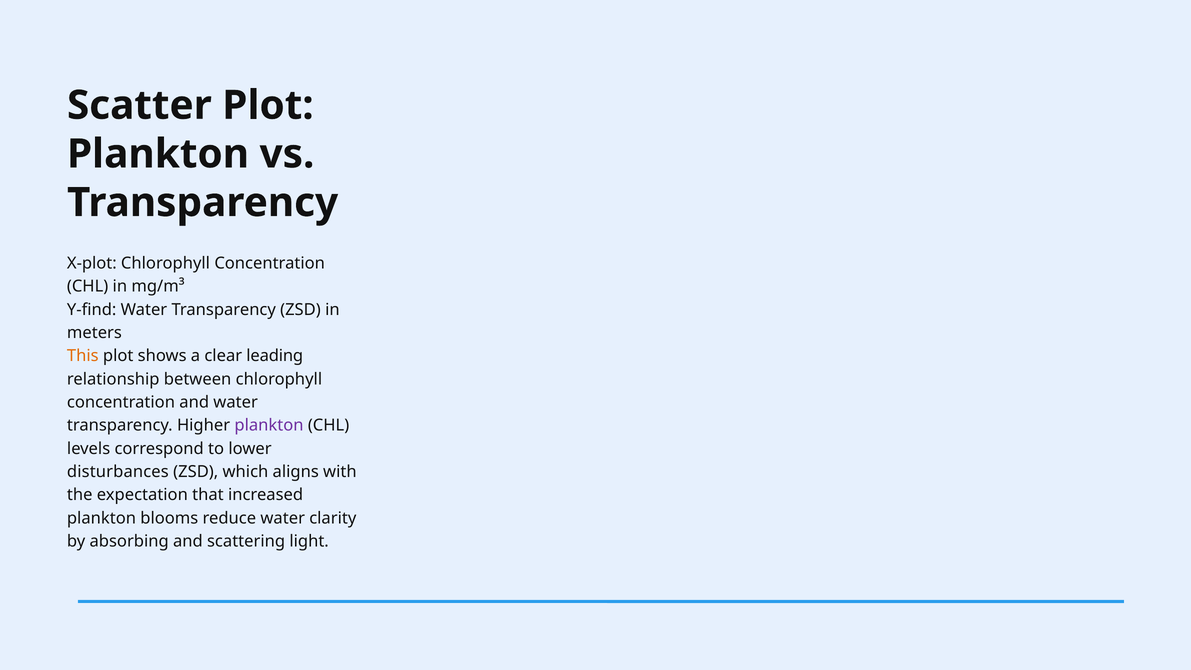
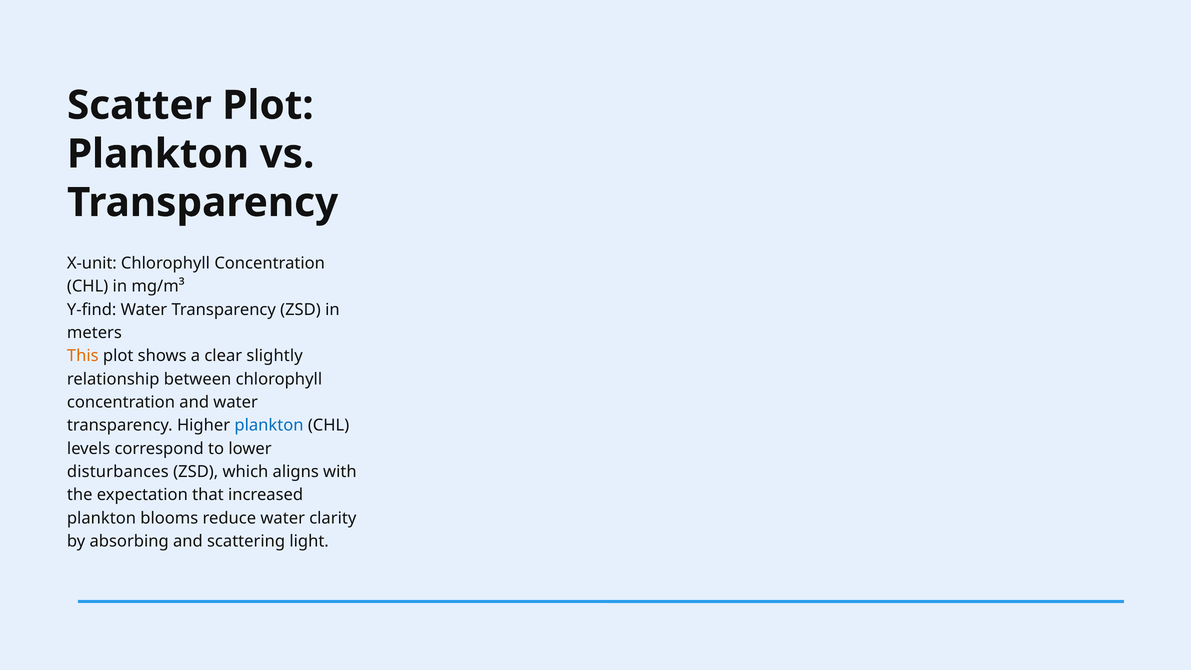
X-plot: X-plot -> X-unit (92, 263)
leading: leading -> slightly (275, 356)
plankton colour: purple -> blue (269, 425)
